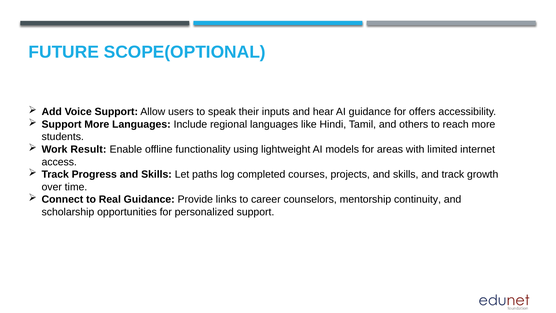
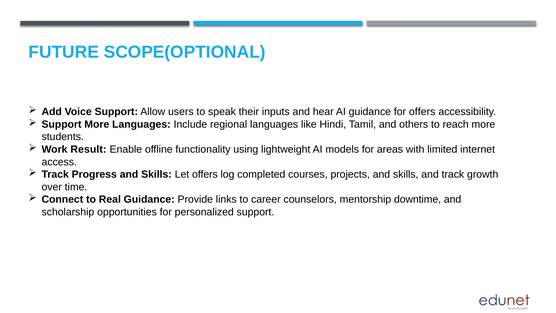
Let paths: paths -> offers (205, 174)
continuity: continuity -> downtime (418, 199)
